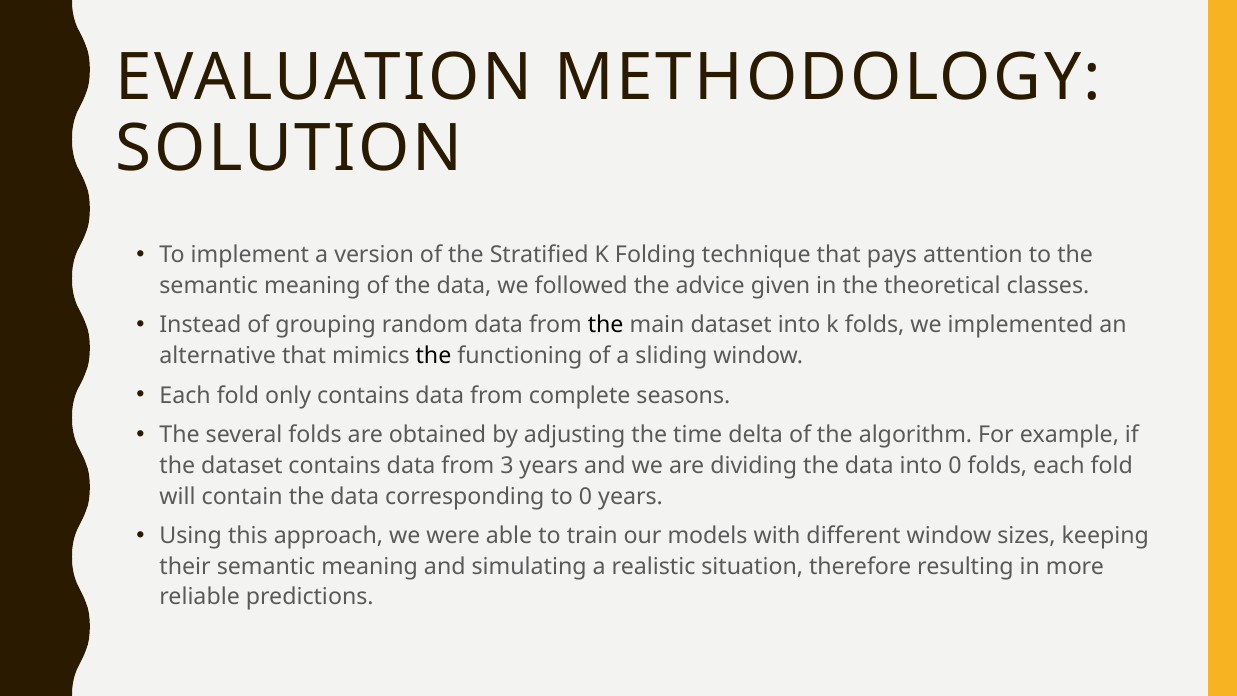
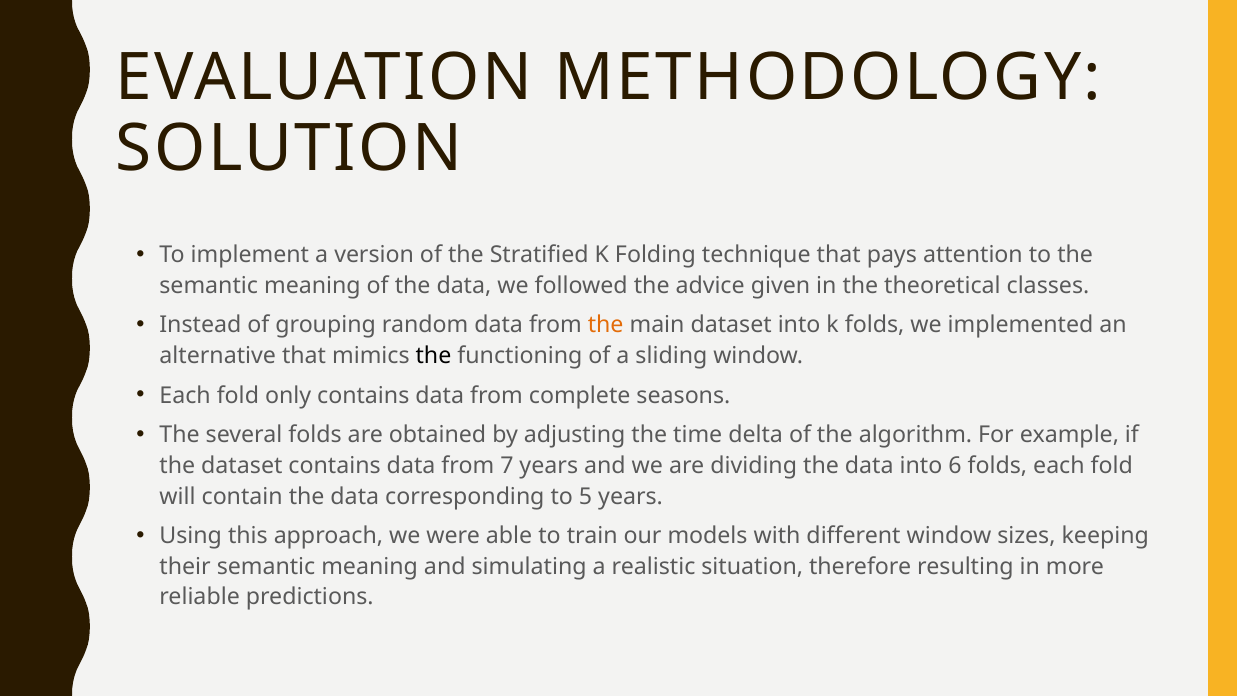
the colour: black -> orange (606, 325)
3: 3 -> 7 (507, 466)
into 0: 0 -> 6 (955, 466)
to 0: 0 -> 5 (586, 496)
